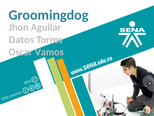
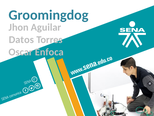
Vamos: Vamos -> Enfoca (49, 52)
